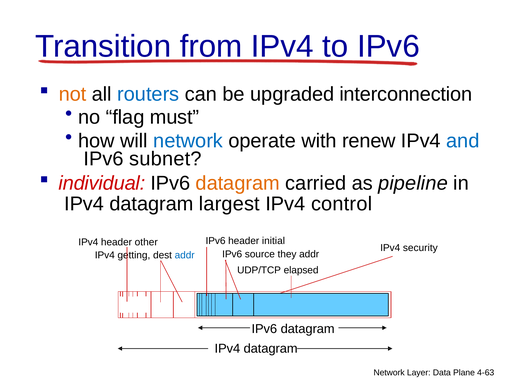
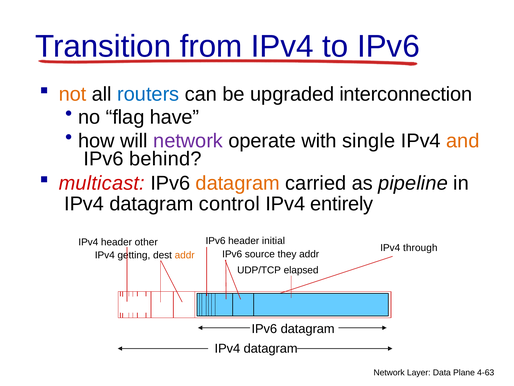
must: must -> have (175, 117)
network colour: blue -> purple (188, 141)
renew: renew -> single (369, 141)
and colour: blue -> orange (463, 141)
subnet: subnet -> behind (165, 159)
individual: individual -> multicast (102, 183)
largest: largest -> control (229, 204)
control: control -> entirely (342, 204)
security: security -> through (420, 247)
addr colour: blue -> orange (185, 255)
